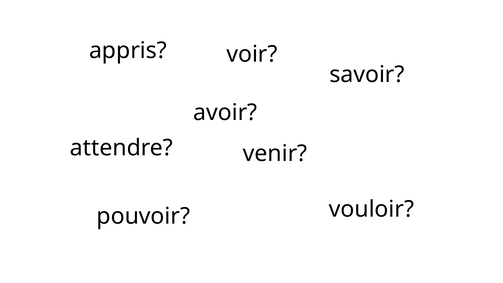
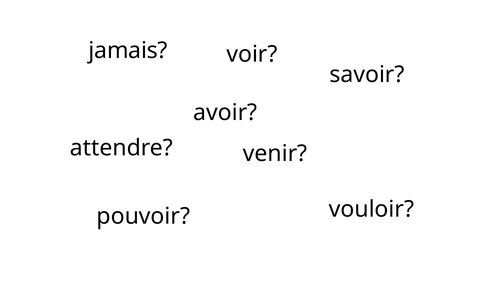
appris: appris -> jamais (128, 51)
